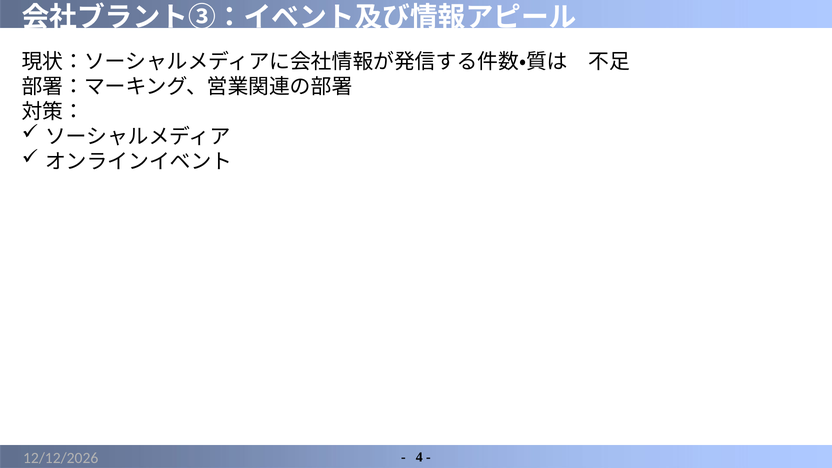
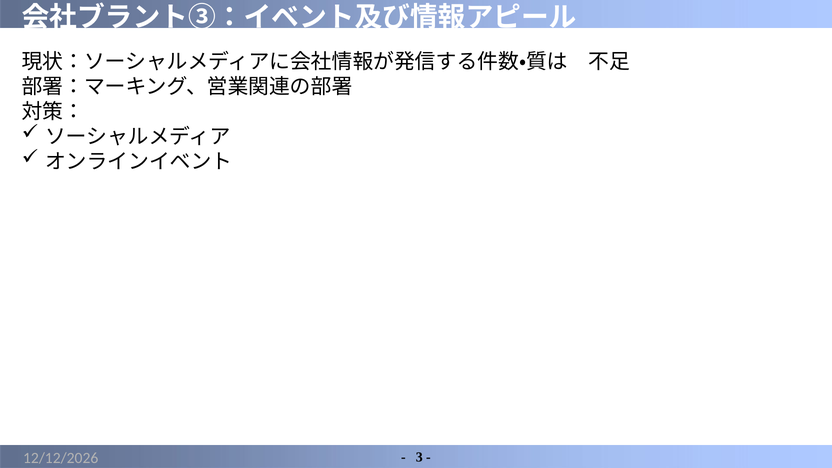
4: 4 -> 3 (419, 457)
